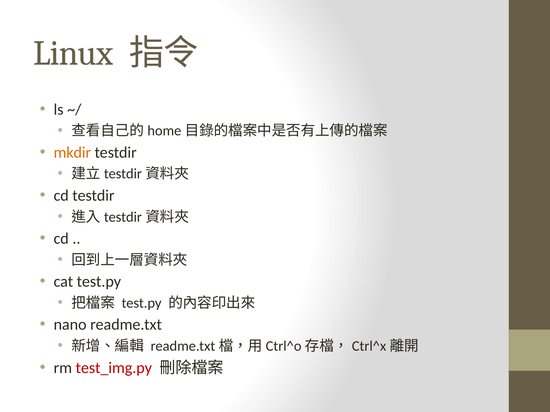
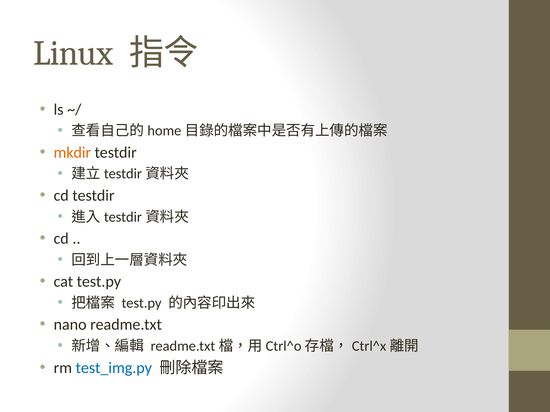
test_img.py colour: red -> blue (114, 368)
